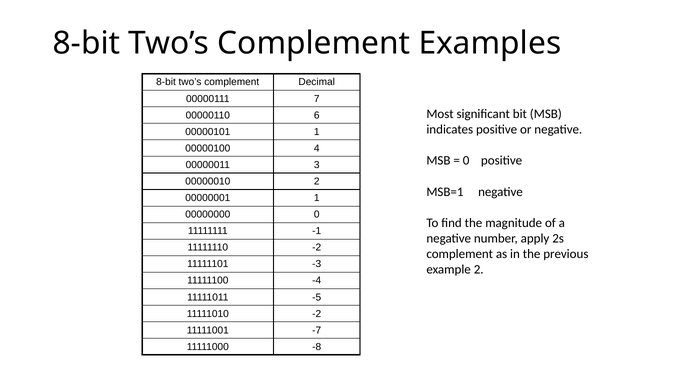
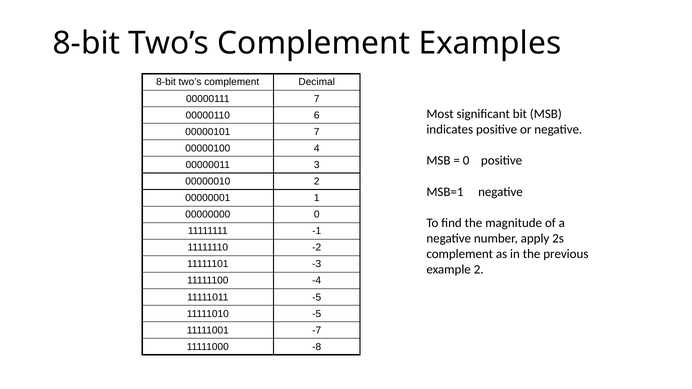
00000101 1: 1 -> 7 (317, 132)
11111010 -2: -2 -> -5 (317, 314)
